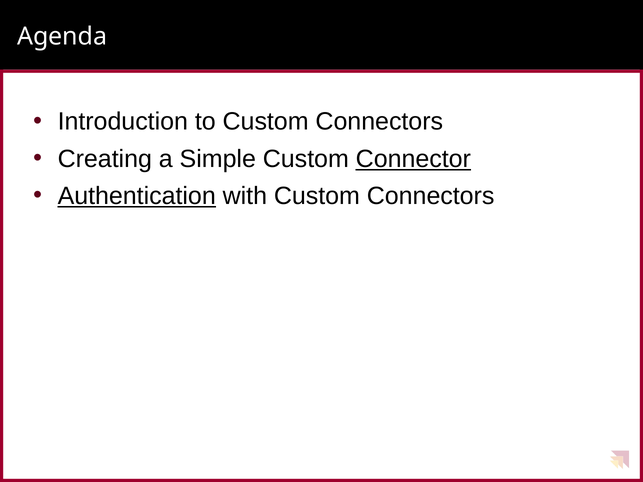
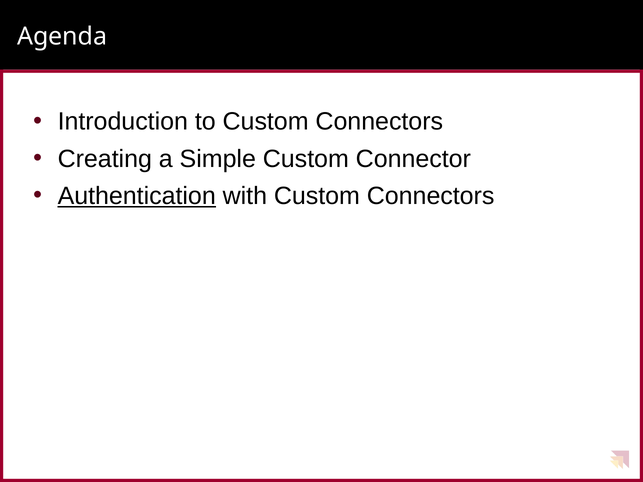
Connector underline: present -> none (413, 159)
